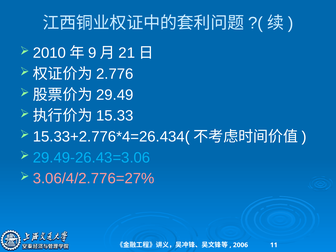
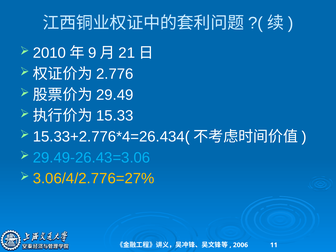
3.06/4/2.776=27% colour: pink -> yellow (94, 179)
